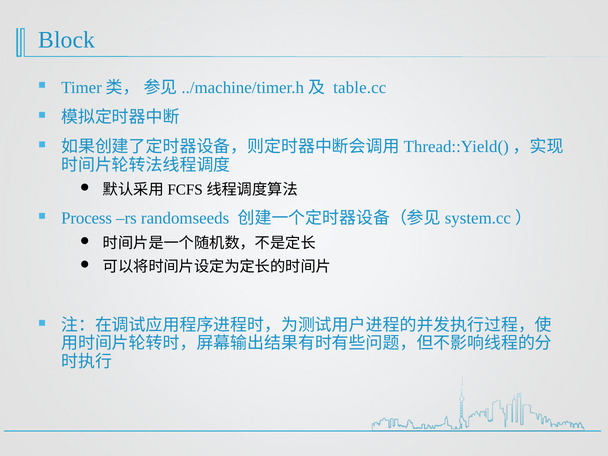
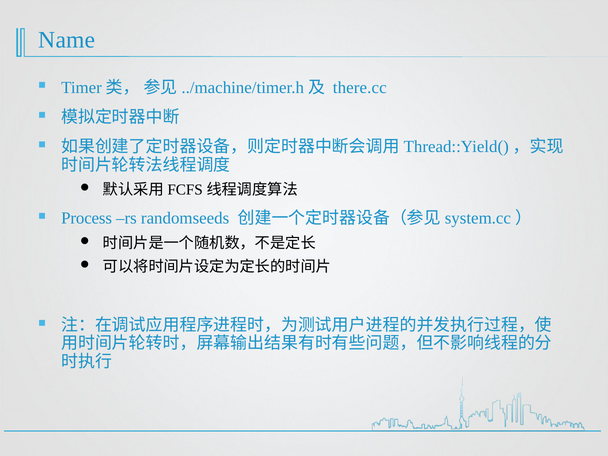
Block: Block -> Name (67, 40)
table.cc: table.cc -> there.cc (360, 88)
